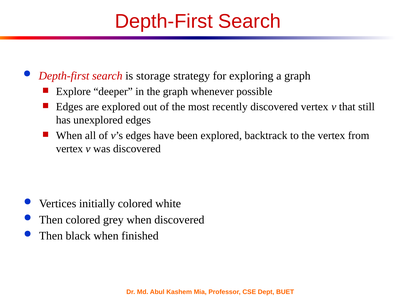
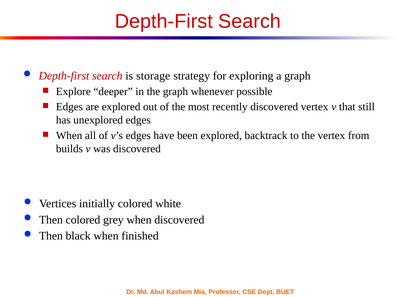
vertex: vertex -> builds (69, 149)
